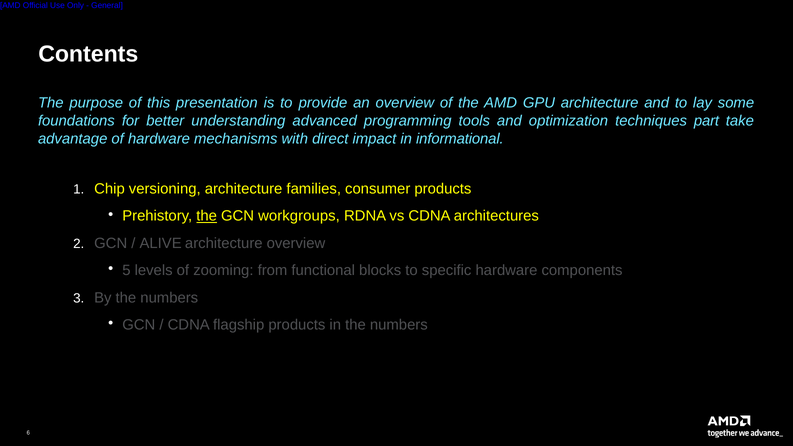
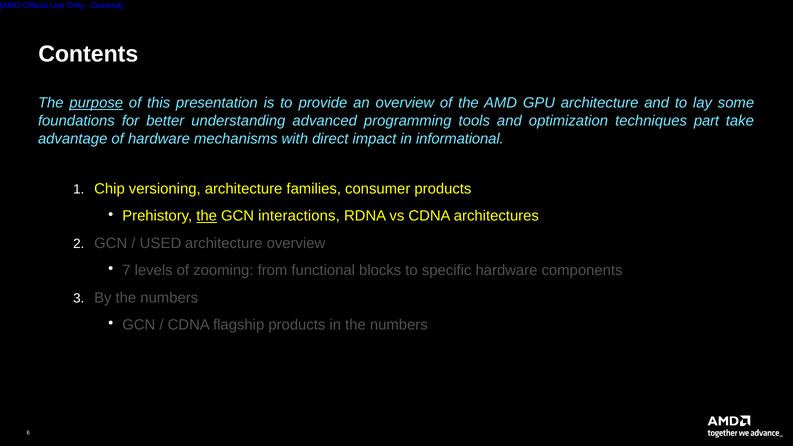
purpose underline: none -> present (96, 103)
workgroups: workgroups -> interactions (299, 216)
ALIVE: ALIVE -> USED (161, 243)
5: 5 -> 7 (126, 270)
